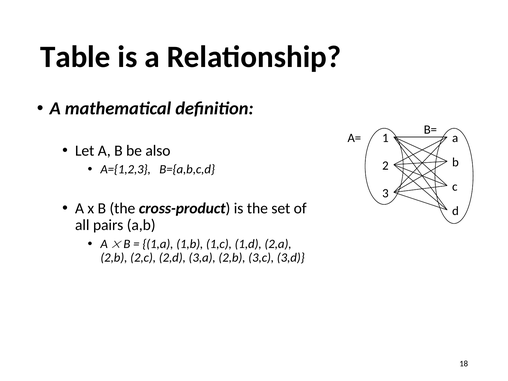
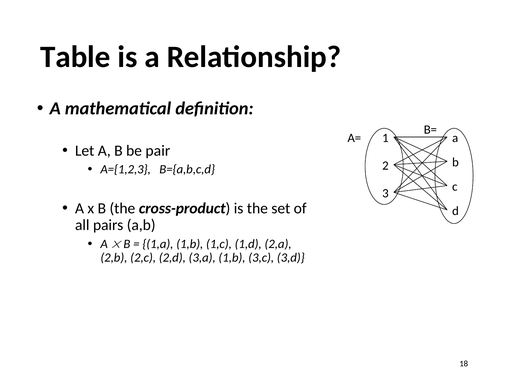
also: also -> pair (158, 151)
3,a 2,b: 2,b -> 1,b (232, 258)
